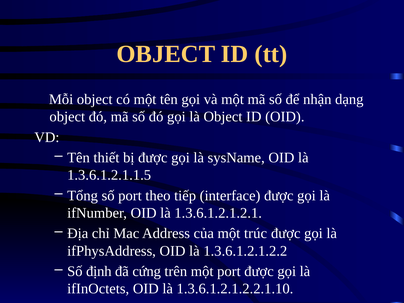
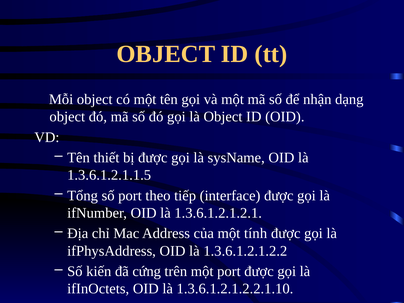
trúc: trúc -> tính (256, 233)
định: định -> kiến (99, 271)
